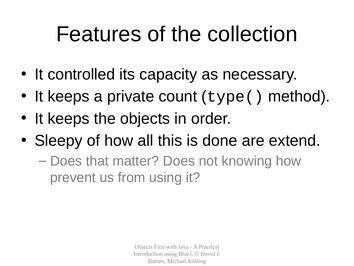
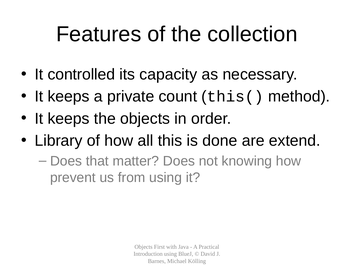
type(: type( -> this( (235, 96)
Sleepy: Sleepy -> Library (59, 140)
